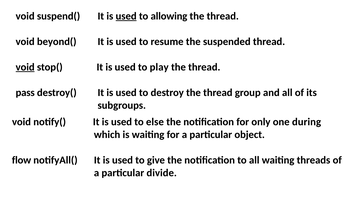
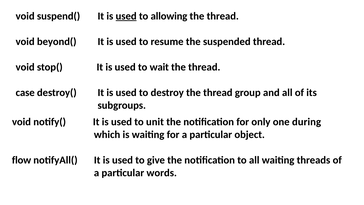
void underline: present -> none (25, 67)
play: play -> wait (159, 67)
pass: pass -> case (25, 92)
else: else -> unit (155, 122)
divide: divide -> words (162, 173)
